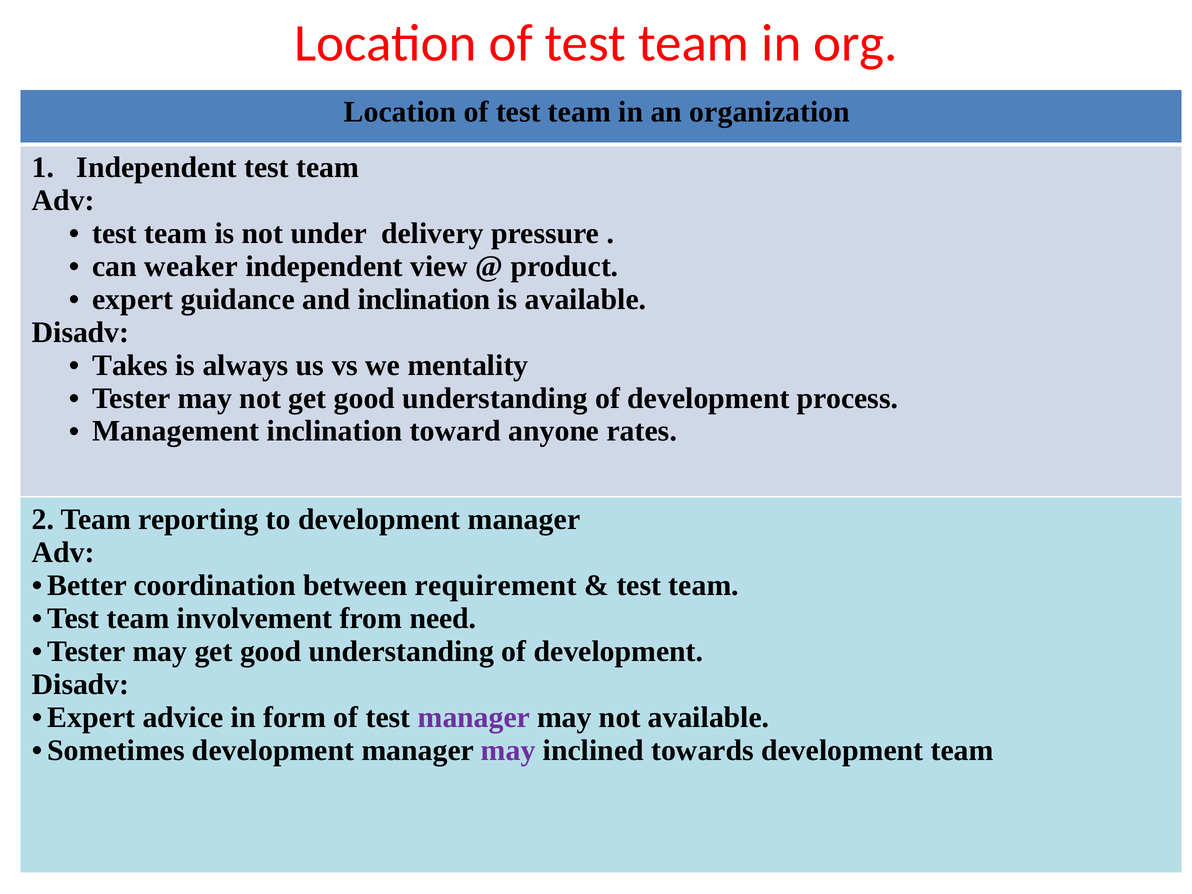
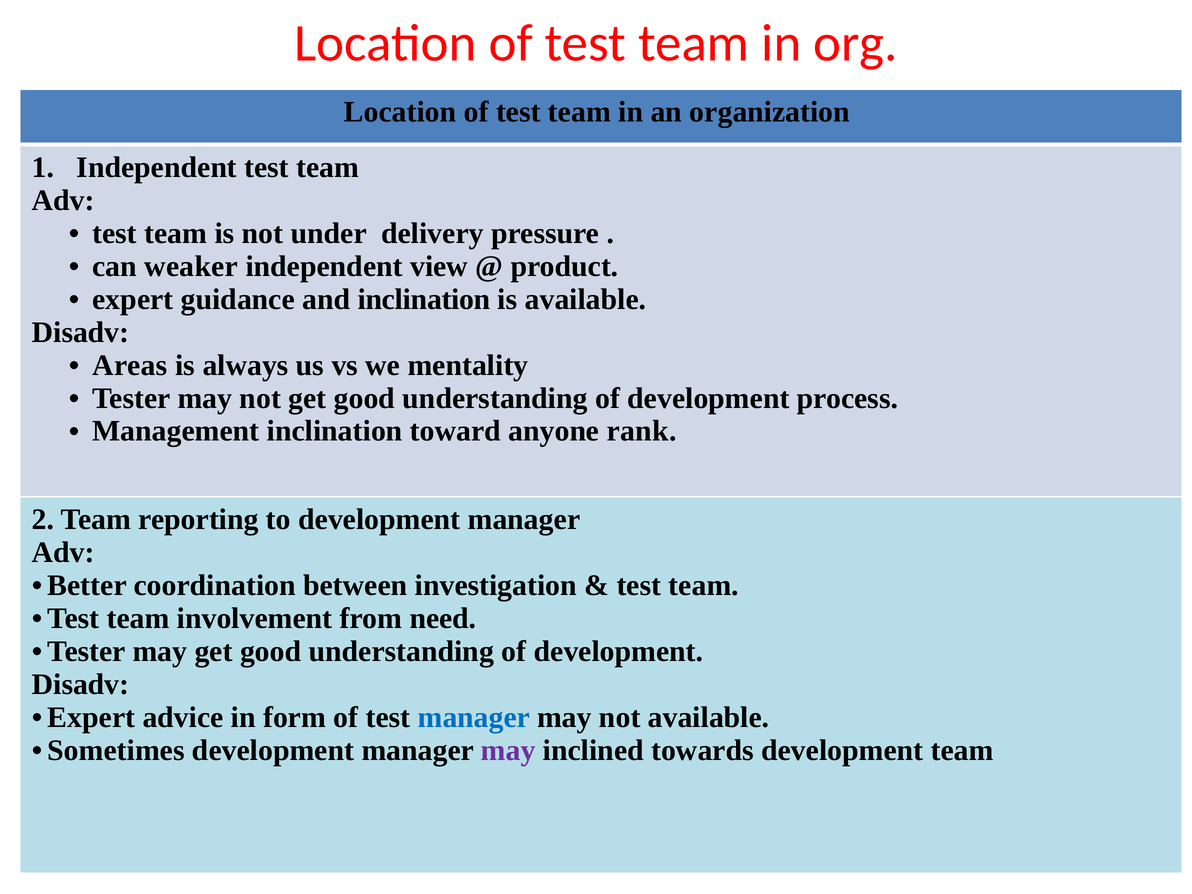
Takes: Takes -> Areas (130, 365)
rates: rates -> rank (642, 431)
requirement: requirement -> investigation (496, 585)
manager colour: purple -> blue (474, 717)
